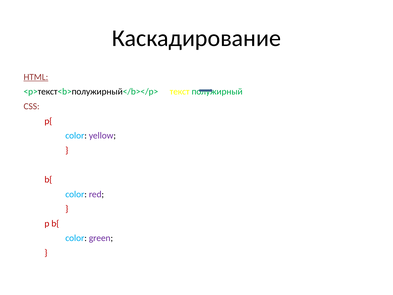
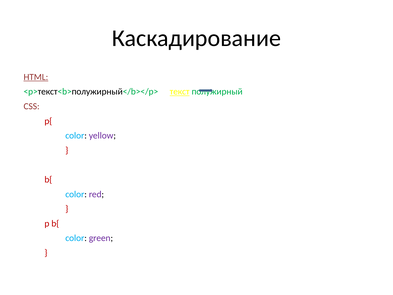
текст underline: none -> present (180, 92)
